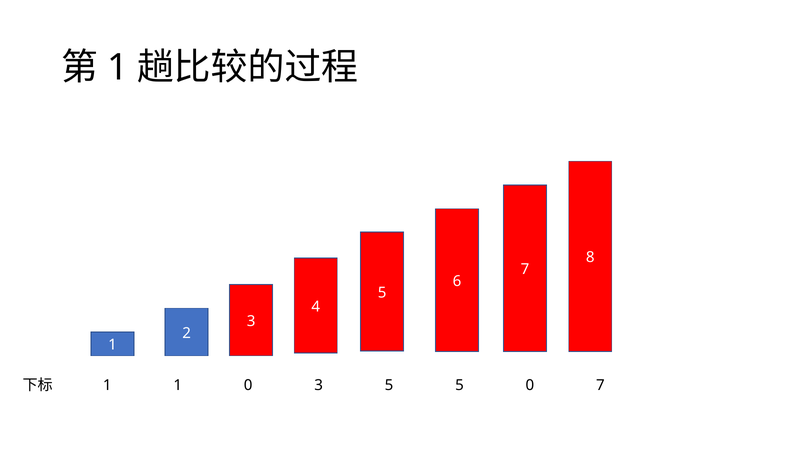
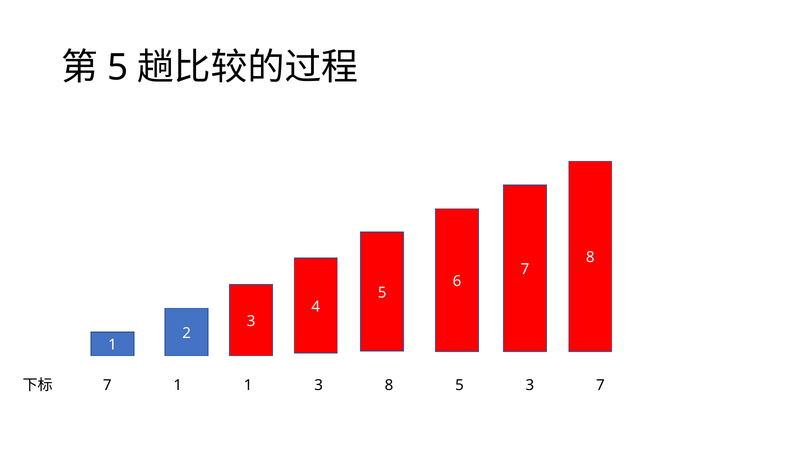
1: 1 -> 5 (118, 68)
1: 1 -> 7 (107, 385)
1 0: 0 -> 1 (248, 385)
3 5: 5 -> 8 (389, 385)
0: 0 -> 3 (530, 385)
